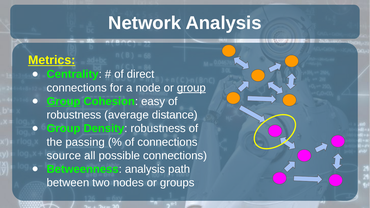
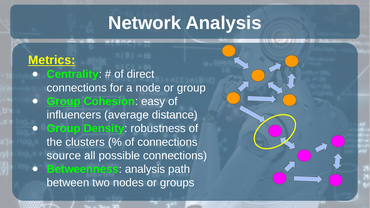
group underline: present -> none (191, 88)
robustness: robustness -> influencers (74, 115)
passing: passing -> clusters (85, 142)
